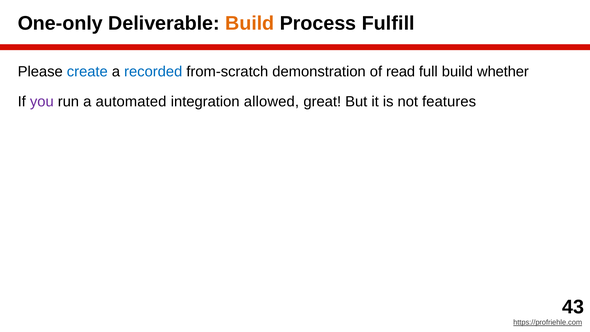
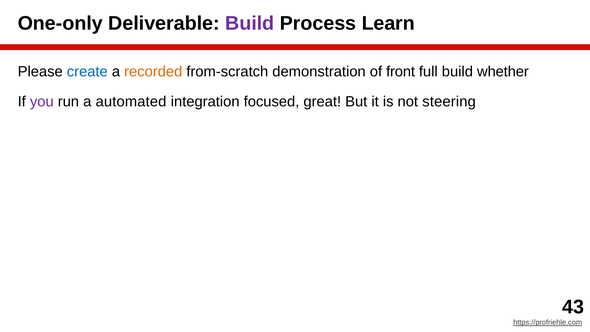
Build colour: orange -> purple (250, 23)
Fulfill: Fulfill -> Learn (388, 23)
recorded colour: blue -> orange (153, 72)
read: read -> front (401, 72)
allowed: allowed -> focused (272, 102)
features: features -> steering (449, 102)
